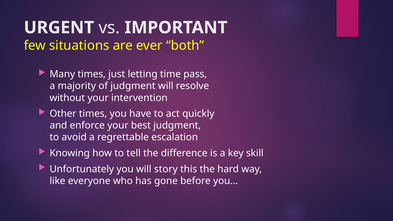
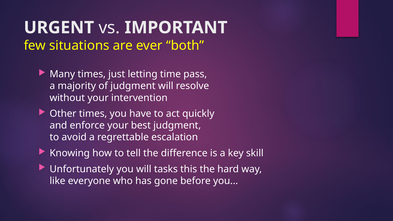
story: story -> tasks (166, 169)
